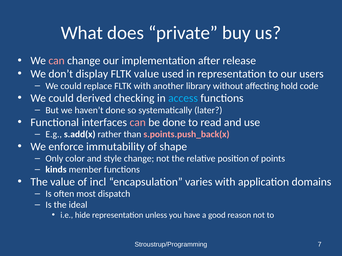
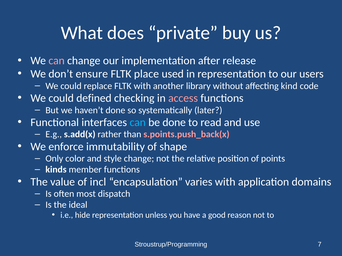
display: display -> ensure (92, 74)
FLTK value: value -> place (146, 74)
hold: hold -> kind (289, 86)
derived: derived -> defined (94, 98)
access colour: light blue -> pink (183, 98)
can colour: pink -> light blue (138, 123)
